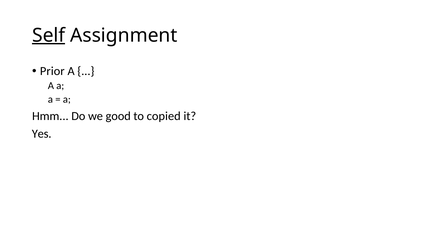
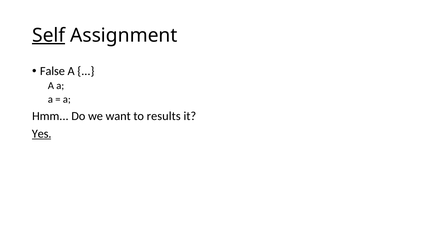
Prior: Prior -> False (52, 71)
good: good -> want (118, 116)
copied: copied -> results (164, 116)
Yes underline: none -> present (42, 134)
